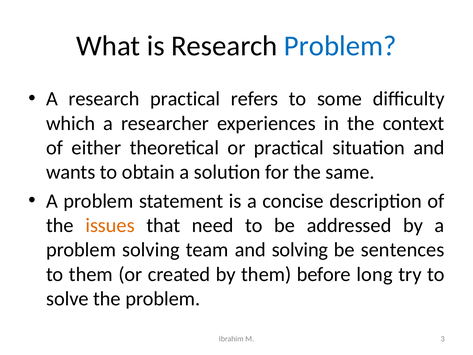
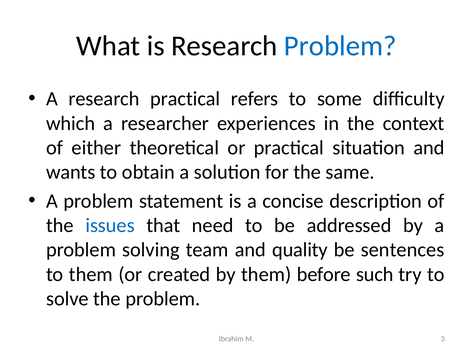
issues colour: orange -> blue (110, 225)
and solving: solving -> quality (300, 250)
long: long -> such (375, 274)
